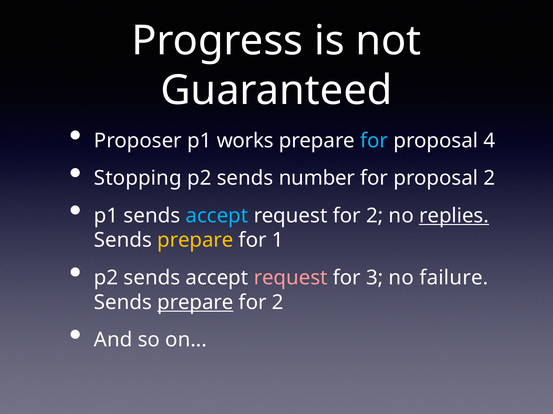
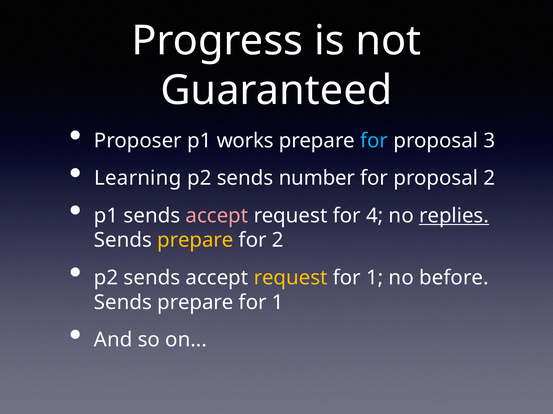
4: 4 -> 3 (489, 141)
Stopping: Stopping -> Learning (138, 178)
accept colour: light blue -> pink (217, 216)
request for 2: 2 -> 4 (375, 216)
for 1: 1 -> 2 (278, 241)
request colour: pink -> yellow (291, 278)
3: 3 -> 1 (375, 278)
failure: failure -> before (454, 278)
prepare underline: present -> none (195, 303)
2: 2 -> 1 (278, 303)
